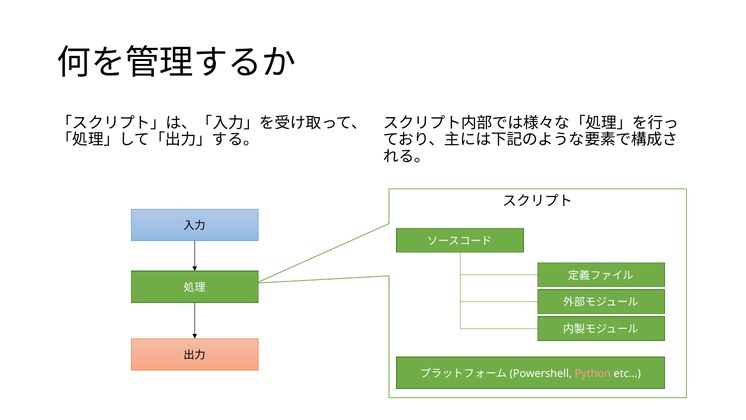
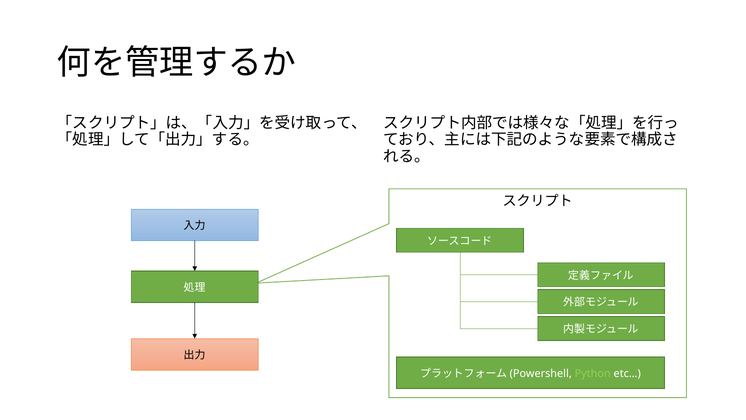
Python colour: pink -> light green (593, 373)
